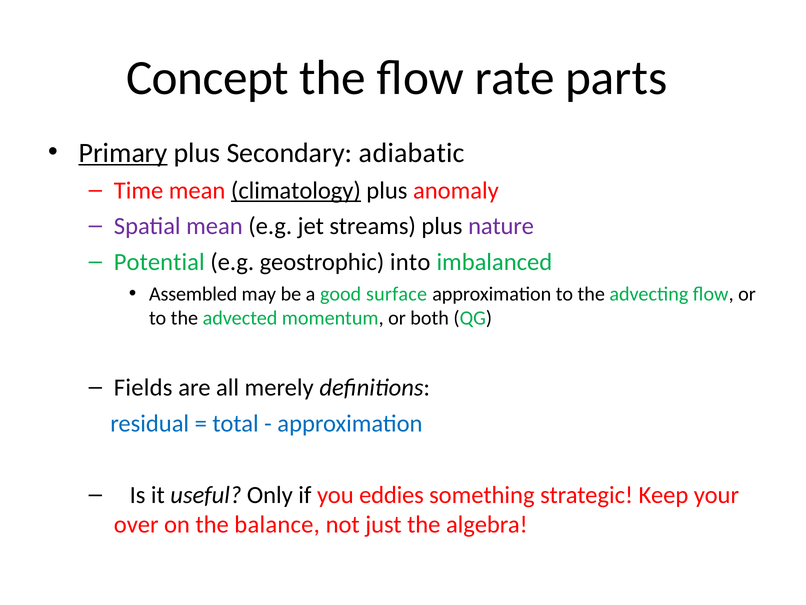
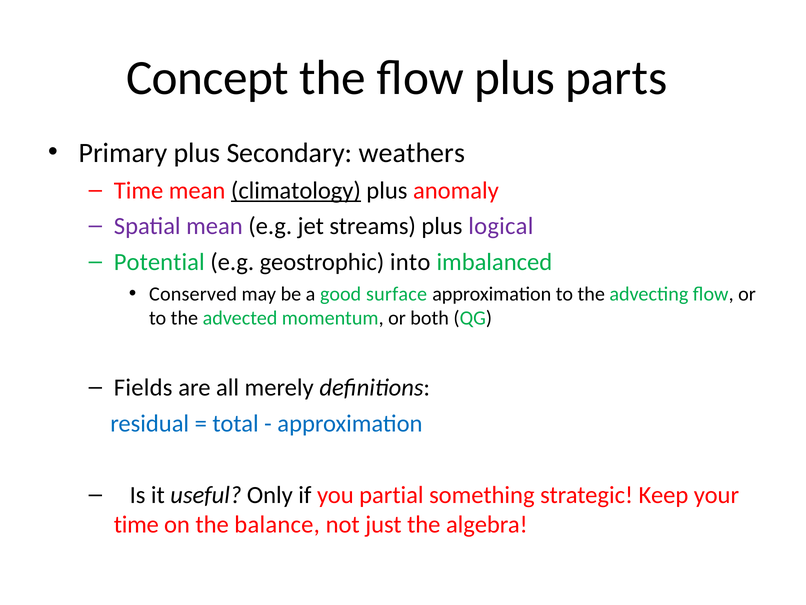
flow rate: rate -> plus (515, 78)
Primary underline: present -> none (123, 153)
adiabatic: adiabatic -> weathers (412, 153)
nature: nature -> logical (501, 226)
Assembled: Assembled -> Conserved (193, 294)
eddies: eddies -> partial (391, 495)
over: over -> time (136, 524)
